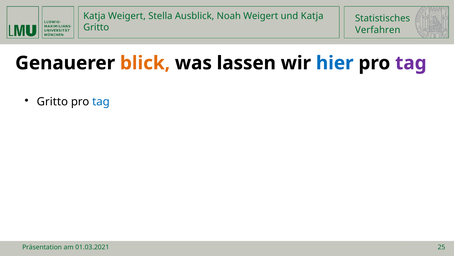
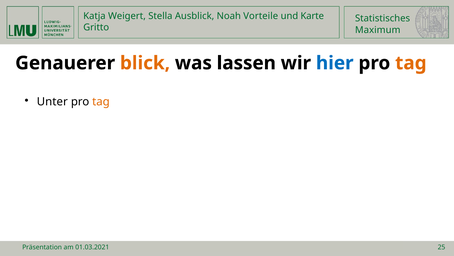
Noah Weigert: Weigert -> Vorteile (261, 16)
und Katja: Katja -> Karte (312, 16)
Verfahren: Verfahren -> Maximum (378, 30)
tag colour: purple -> orange (411, 63)
Gritto: Gritto -> Unter (52, 101)
tag colour: blue -> orange (101, 101)
